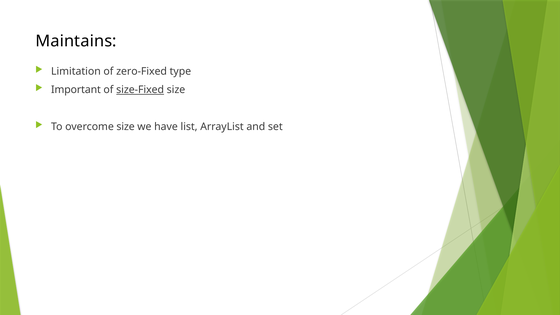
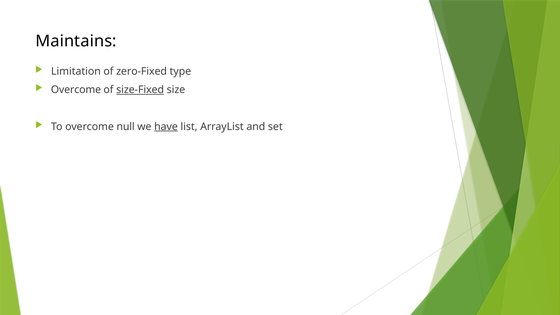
Important: Important -> Overcome (76, 90)
overcome size: size -> null (126, 127)
have underline: none -> present (166, 127)
